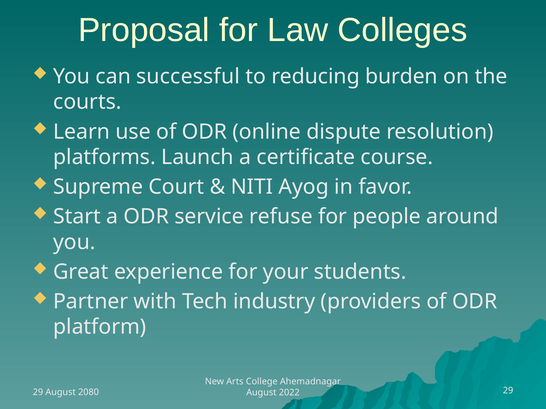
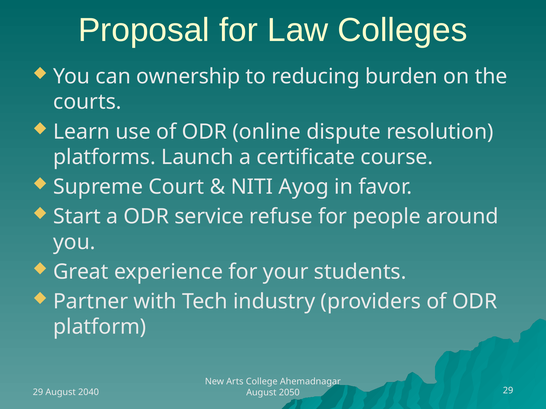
successful: successful -> ownership (188, 77)
2080: 2080 -> 2040 (89, 393)
2022: 2022 -> 2050 (289, 393)
